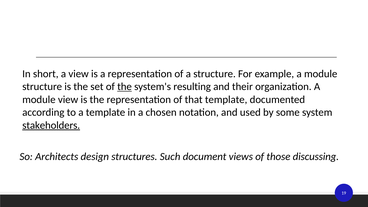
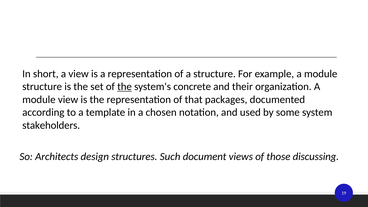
resulting: resulting -> concrete (192, 87)
that template: template -> packages (226, 100)
stakeholders underline: present -> none (51, 125)
